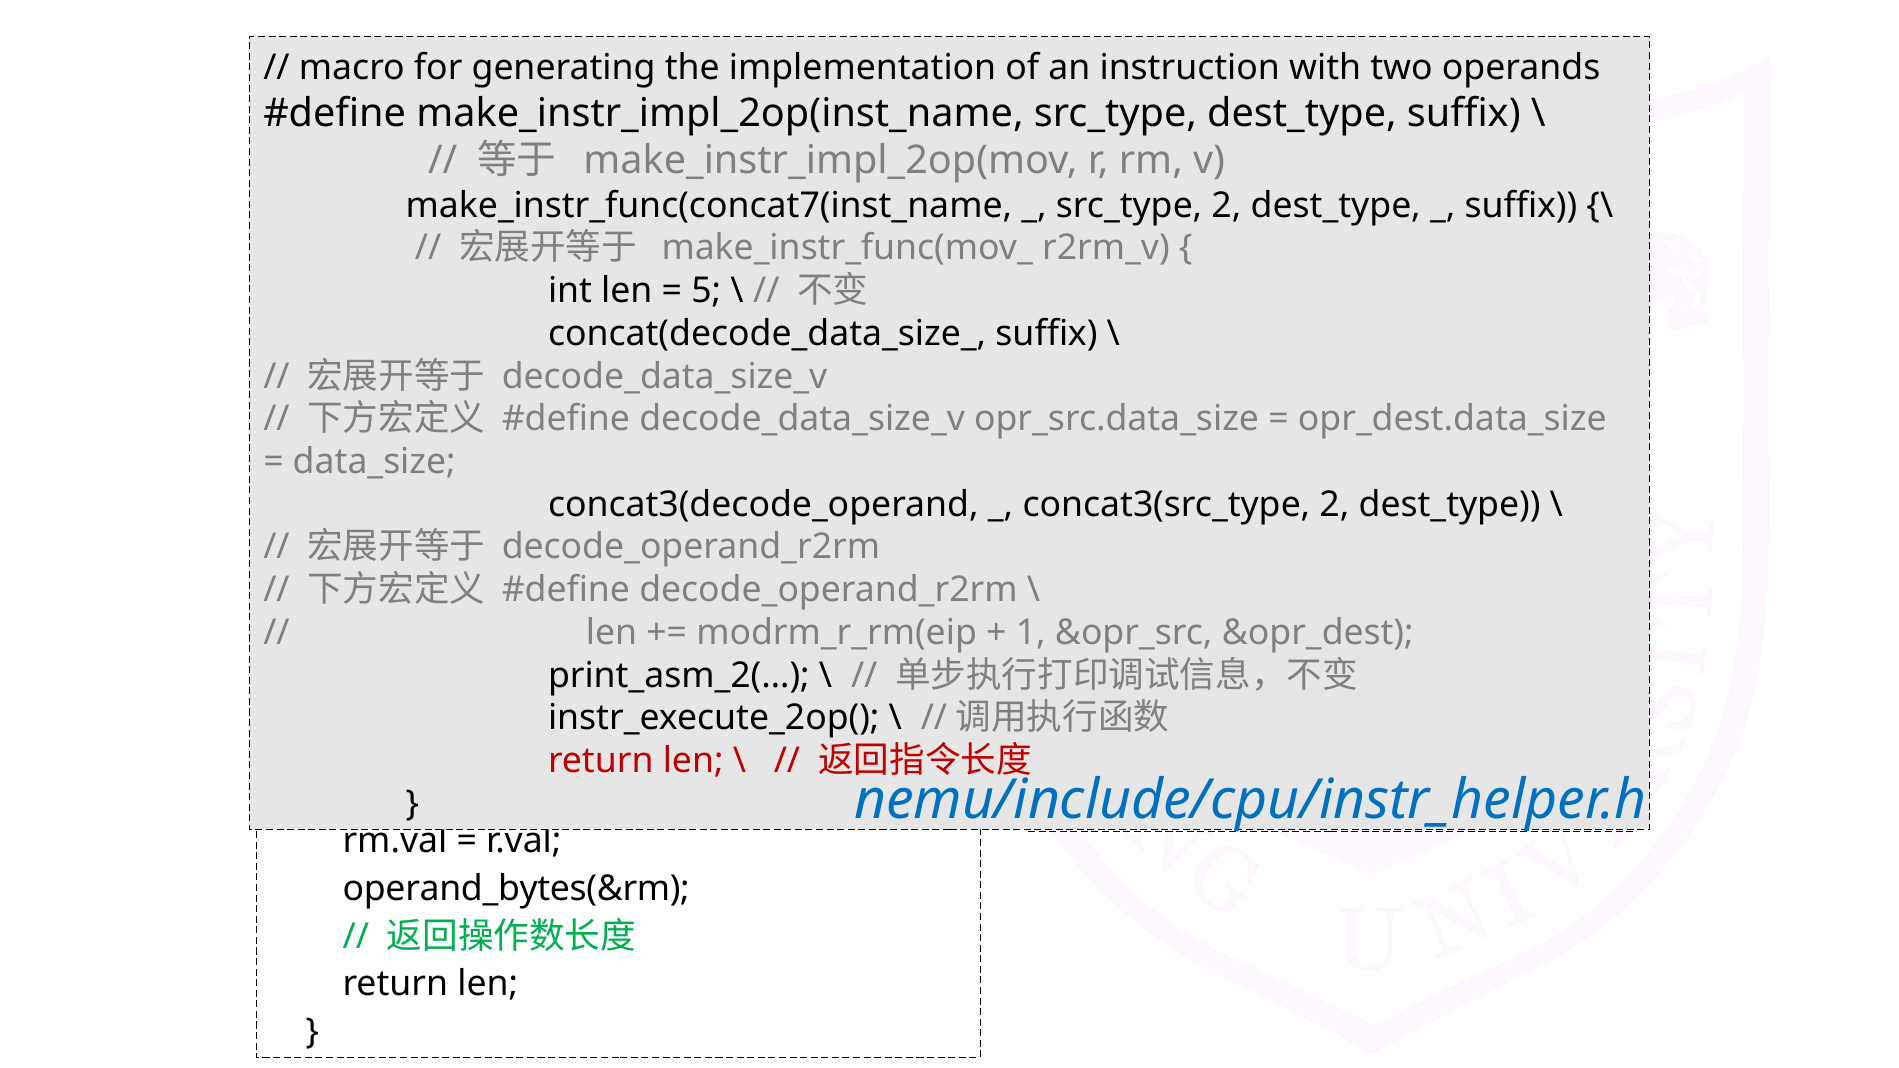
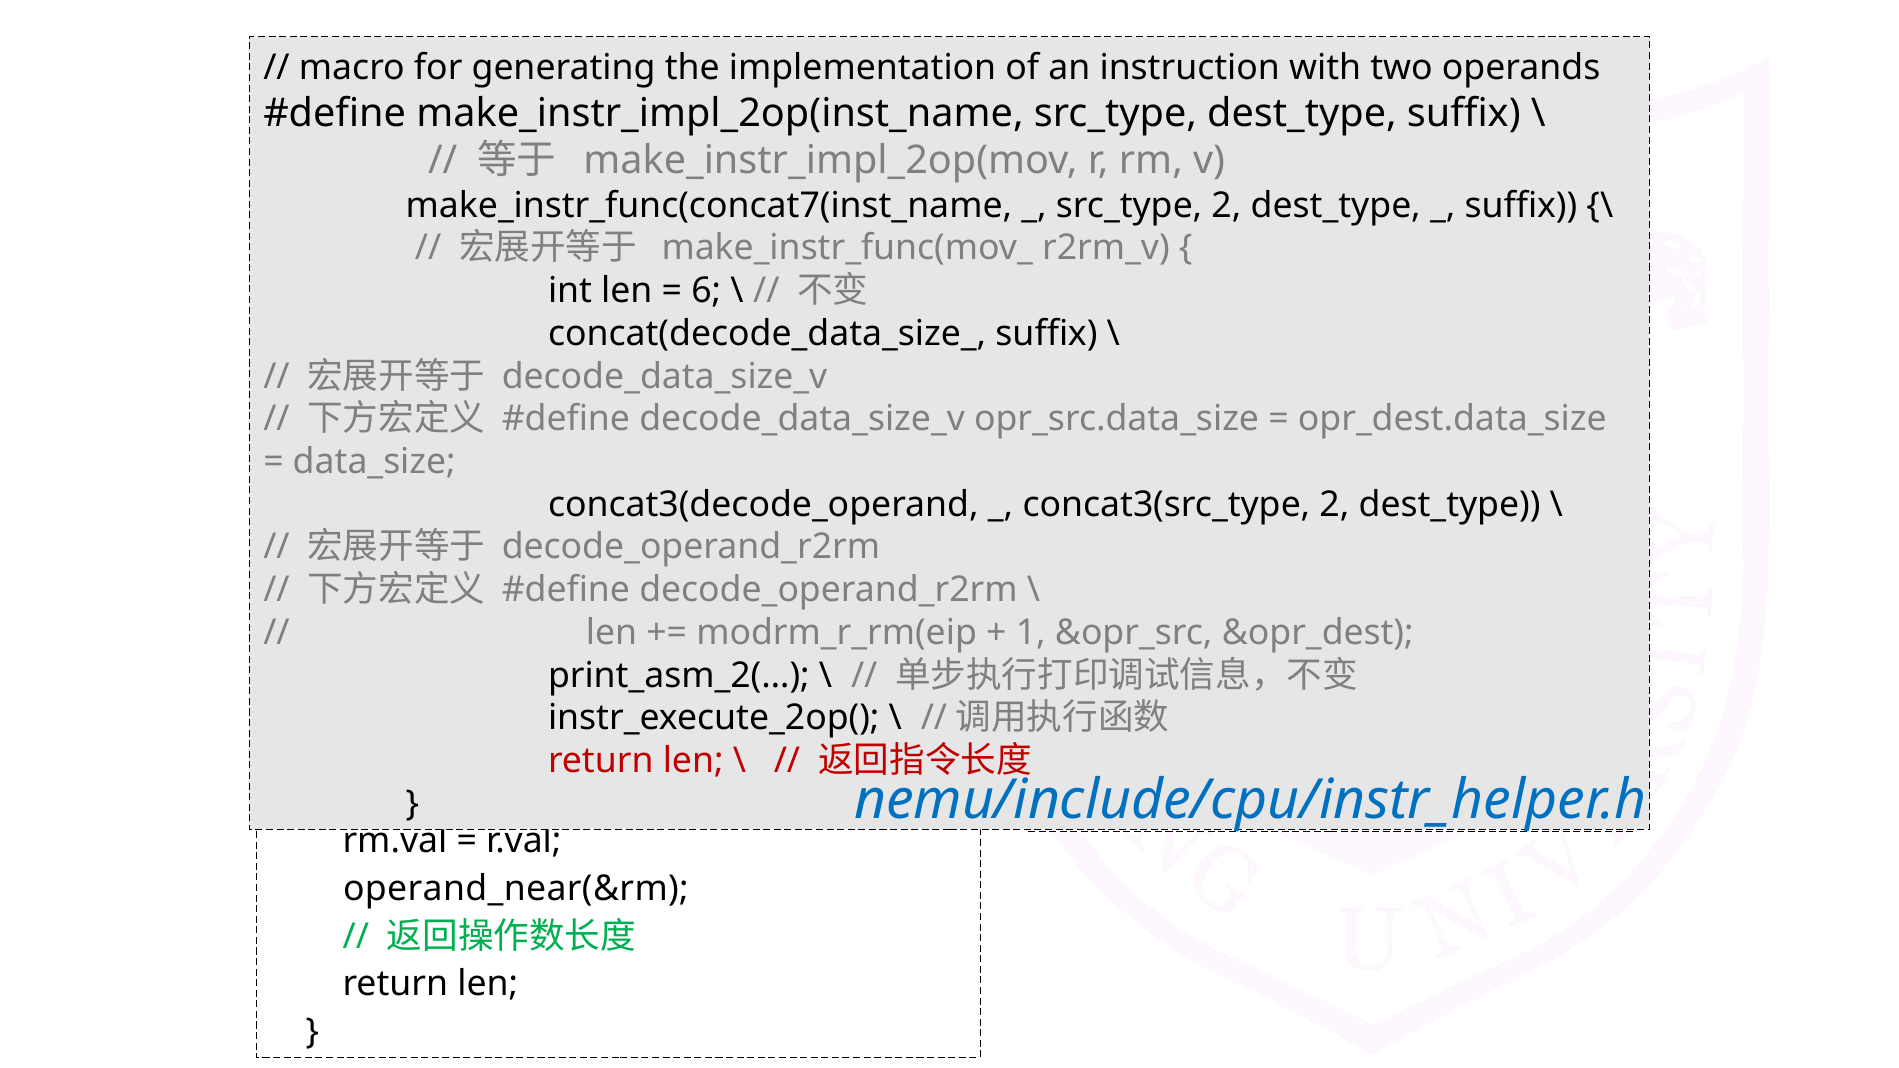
5: 5 -> 6 (706, 291)
operand_bytes(&rm: operand_bytes(&rm -> operand_near(&rm (516, 889)
